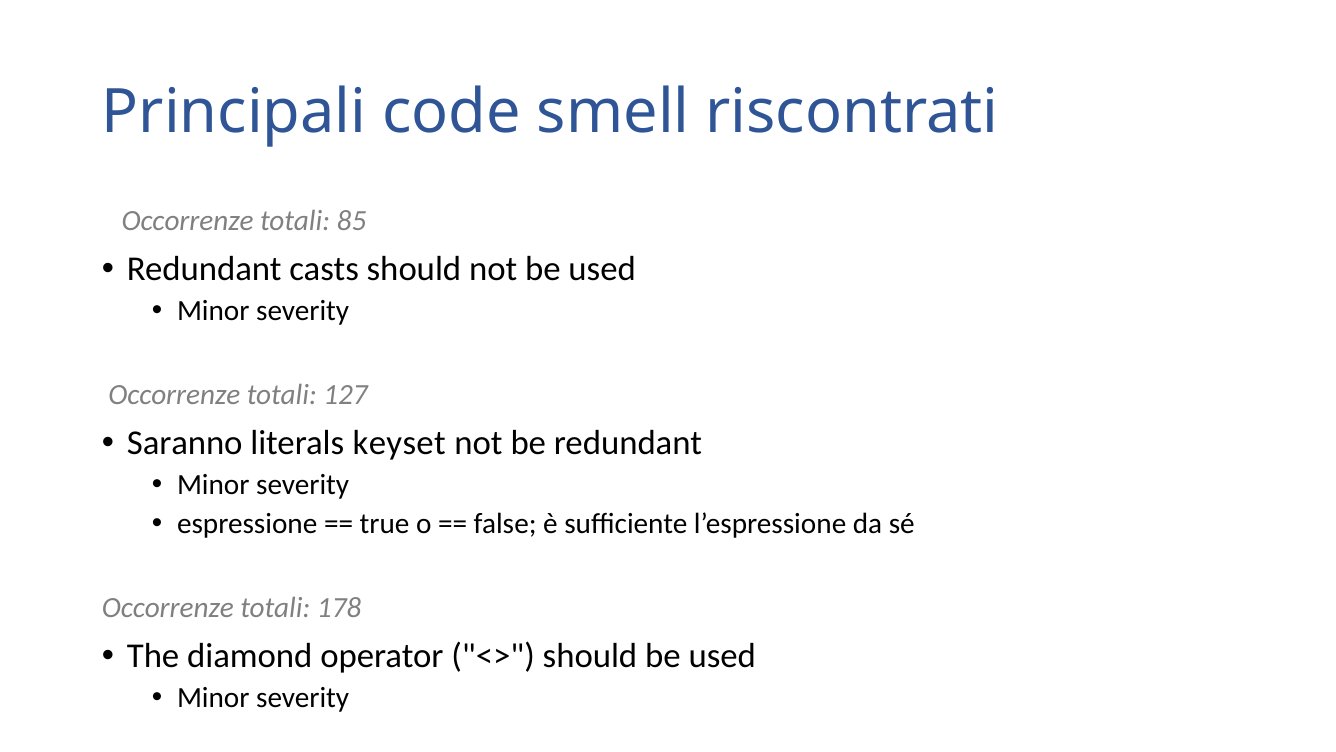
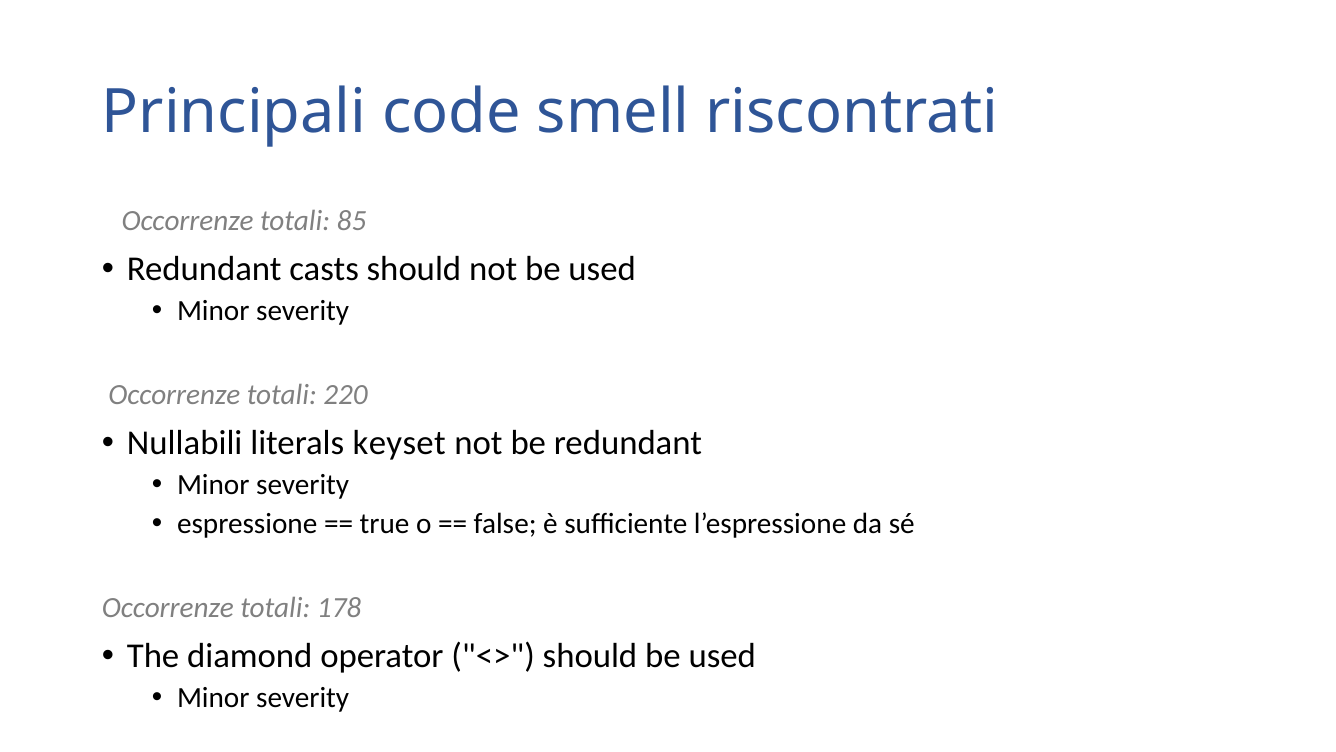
127: 127 -> 220 (346, 395)
Saranno: Saranno -> Nullabili (185, 443)
